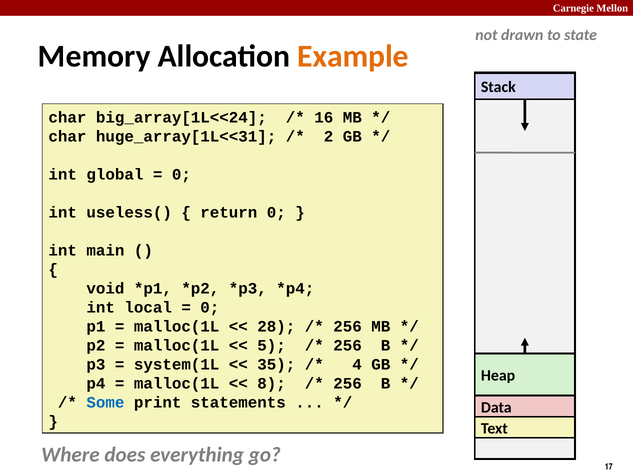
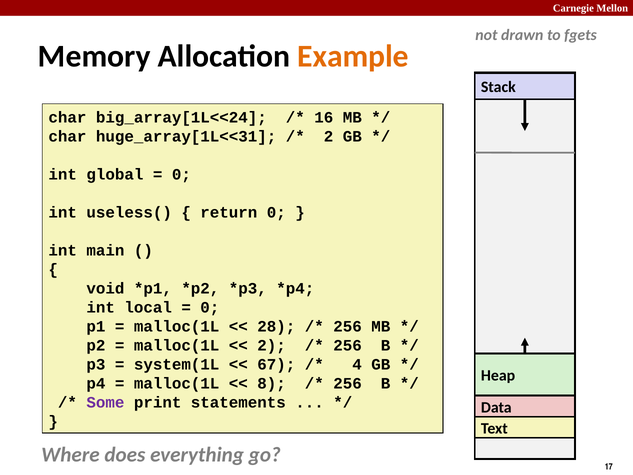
state: state -> fgets (581, 35)
5: 5 -> 2 (272, 345)
35: 35 -> 67 (276, 364)
Some colour: blue -> purple (105, 402)
